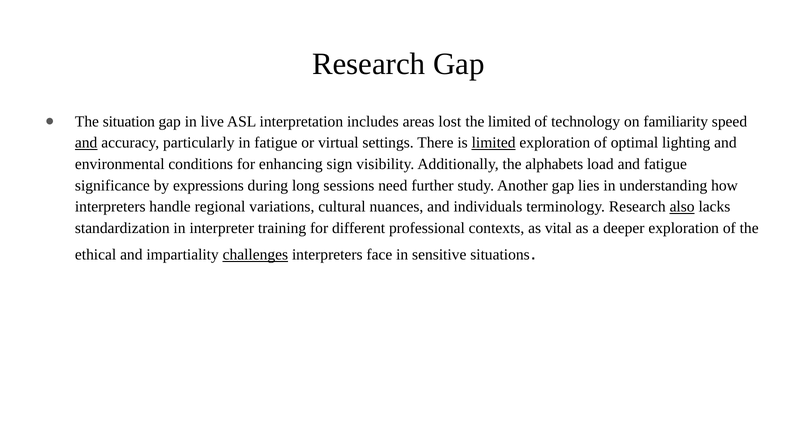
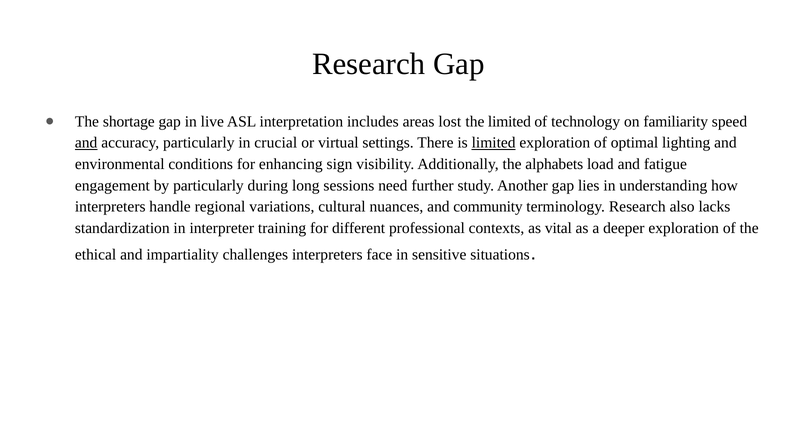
situation: situation -> shortage (129, 122)
in fatigue: fatigue -> crucial (276, 143)
significance: significance -> engagement (112, 186)
by expressions: expressions -> particularly (208, 186)
individuals: individuals -> community (488, 207)
also underline: present -> none (682, 207)
challenges underline: present -> none (255, 255)
